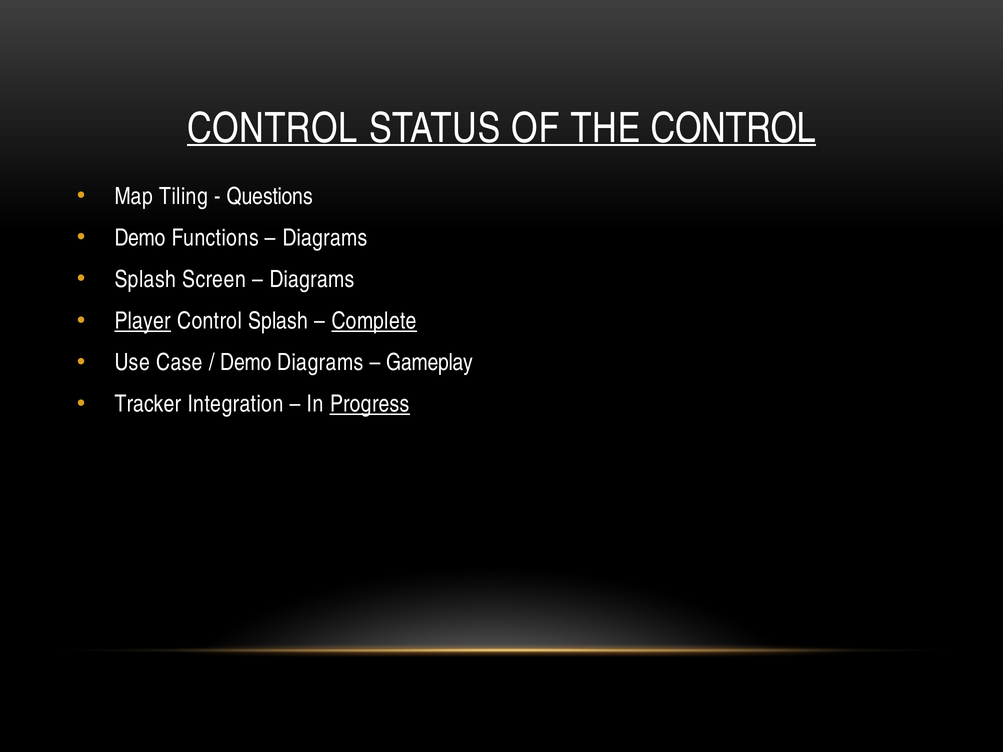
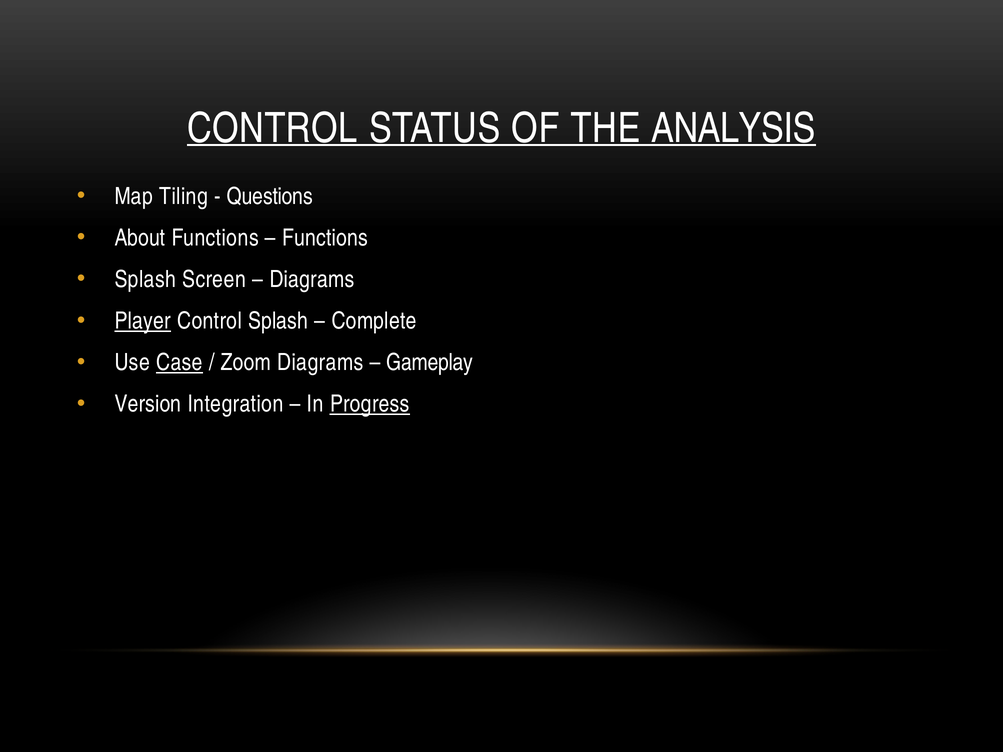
THE CONTROL: CONTROL -> ANALYSIS (733, 128)
Demo: Demo -> About (140, 238)
Diagrams: Diagrams -> Functions (325, 238)
Complete underline: present -> none (374, 321)
Case underline: none -> present (179, 363)
Demo: Demo -> Zoom (246, 363)
Tracker: Tracker -> Version (148, 404)
